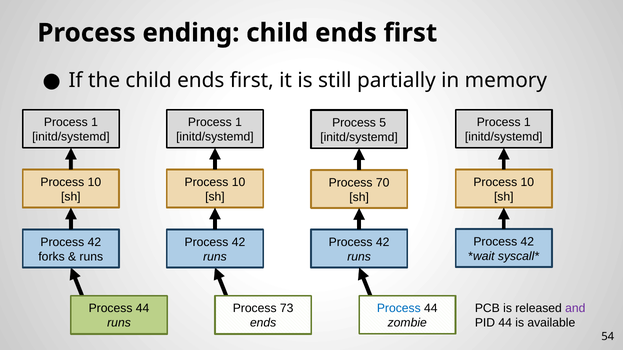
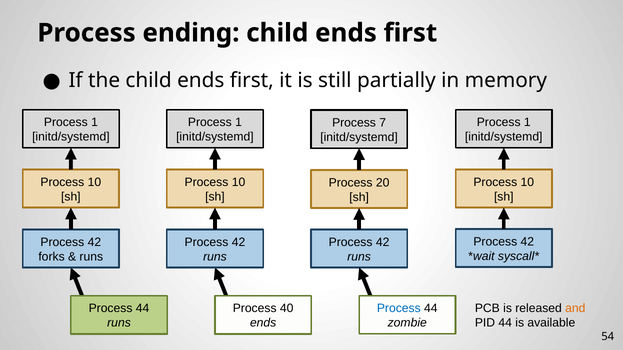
5: 5 -> 7 (383, 123)
70: 70 -> 20 (383, 183)
and colour: purple -> orange (575, 309)
73: 73 -> 40 (287, 309)
